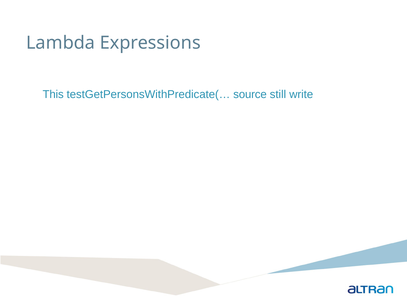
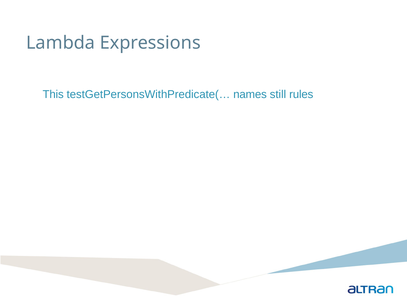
source: source -> names (250, 94)
write: write -> rules (301, 94)
